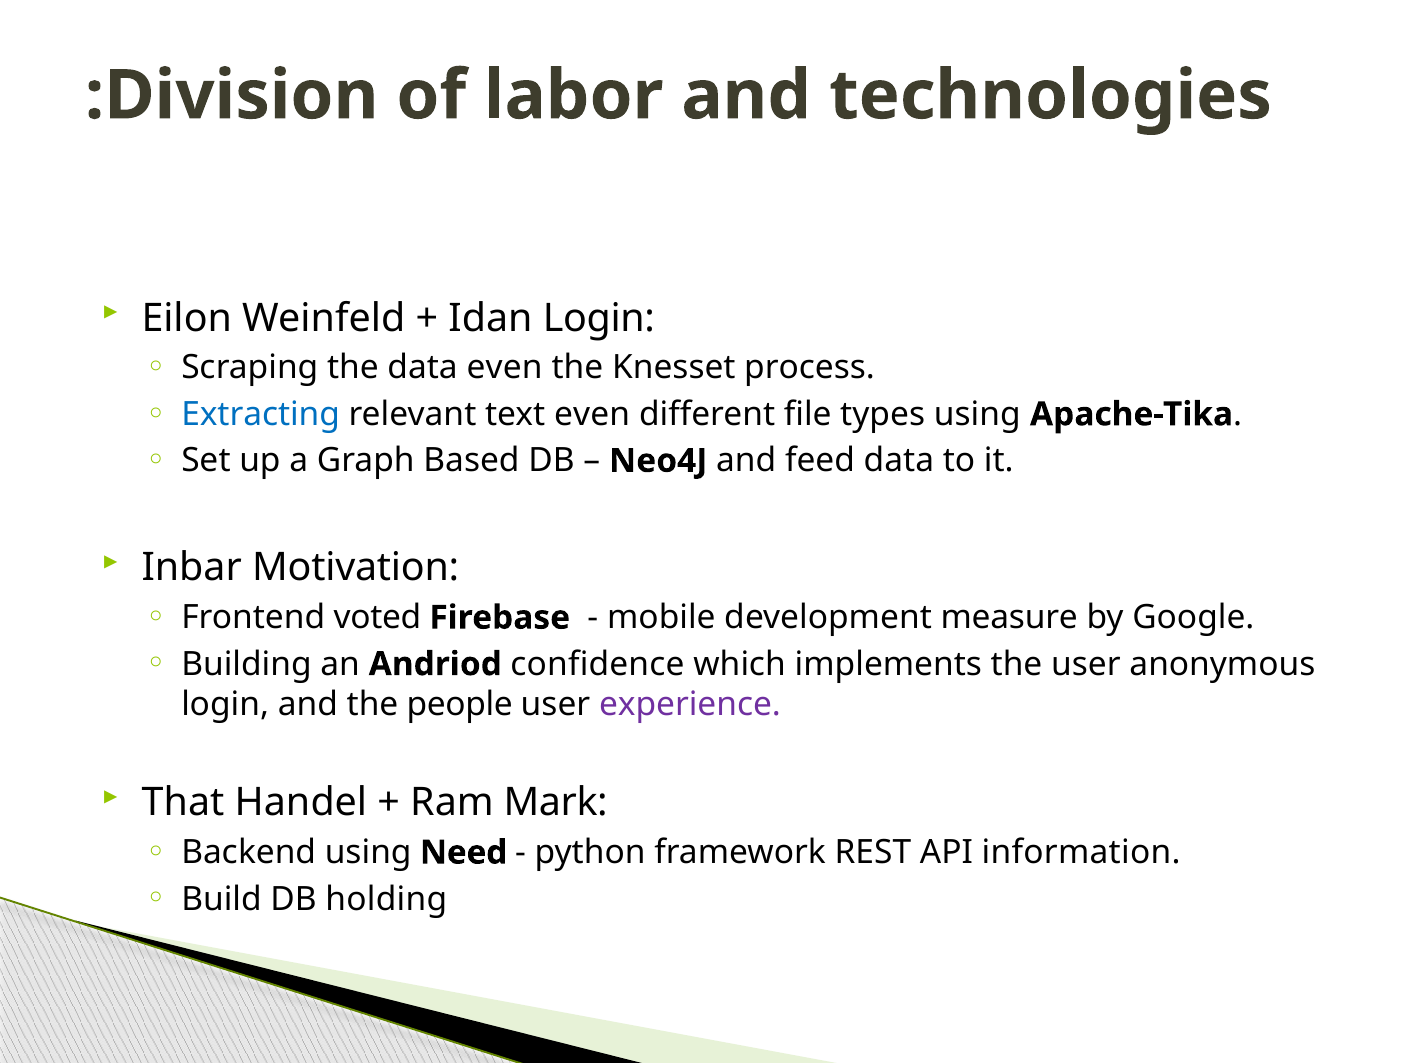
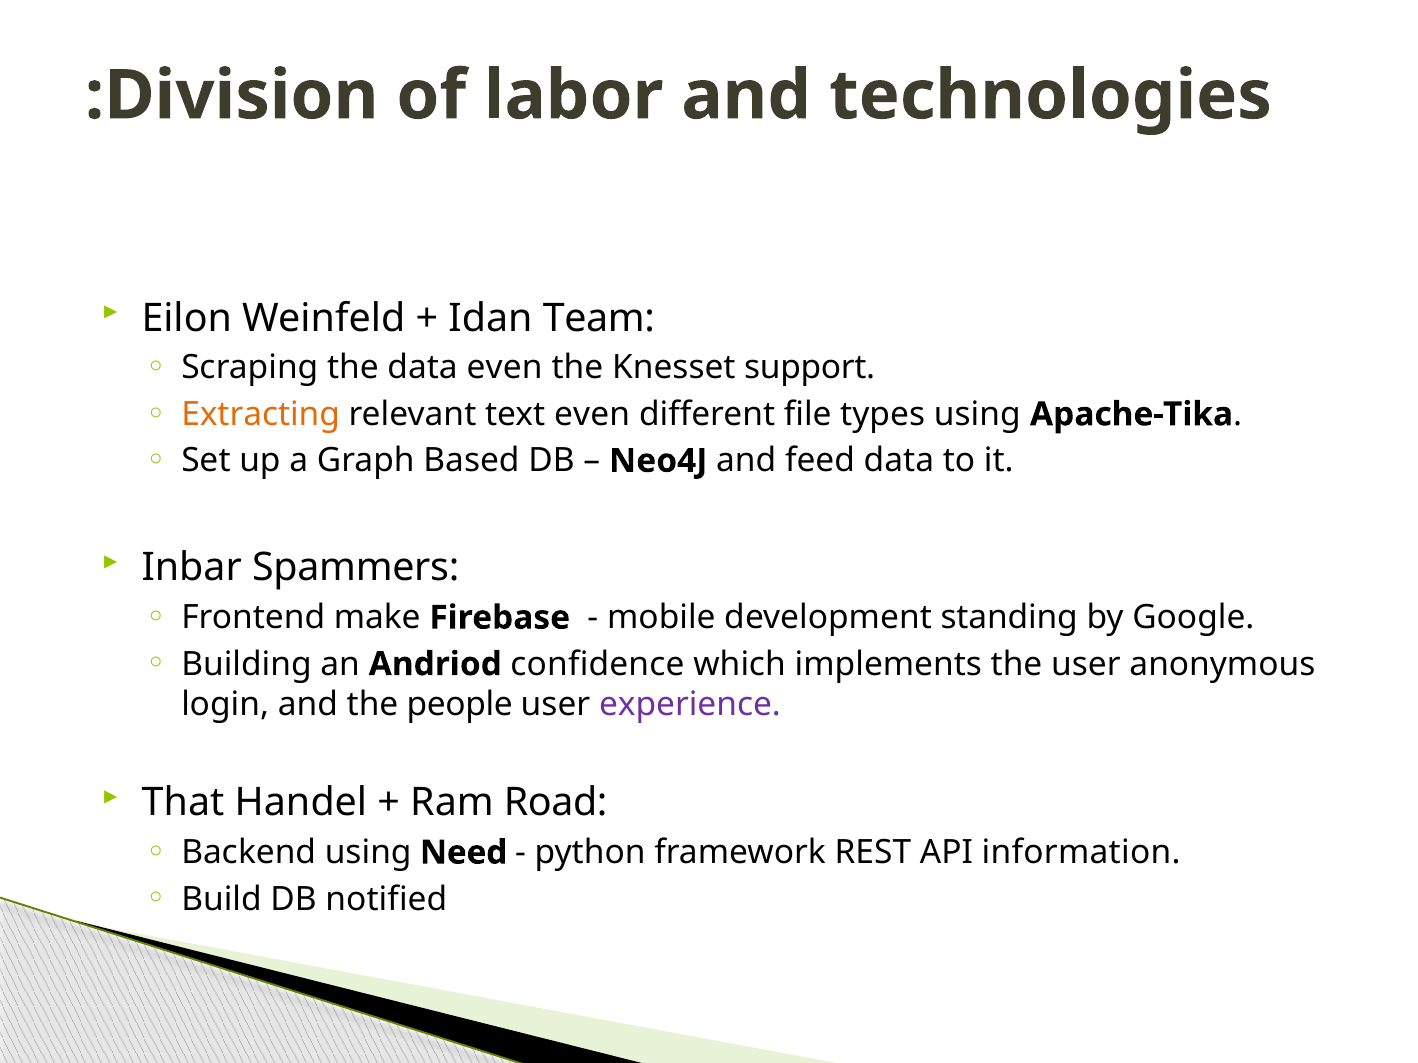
Idan Login: Login -> Team (599, 318)
process: process -> support (810, 368)
Extracting colour: blue -> orange (261, 415)
Motivation: Motivation -> Spammers (356, 568)
voted: voted -> make (377, 618)
measure: measure -> standing (1009, 618)
Mark: Mark -> Road (556, 803)
holding: holding -> notified (386, 900)
